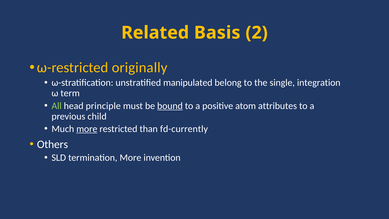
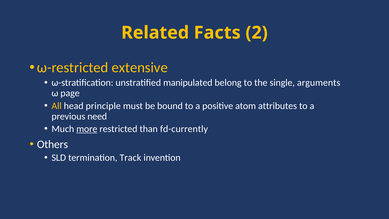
Basis: Basis -> Facts (217, 33)
originally: originally -> extensive (140, 67)
integration: integration -> arguments (319, 83)
term: term -> page (70, 93)
All colour: light green -> yellow (57, 106)
bound underline: present -> none (170, 106)
child: child -> need (97, 116)
termination More: More -> Track (130, 158)
